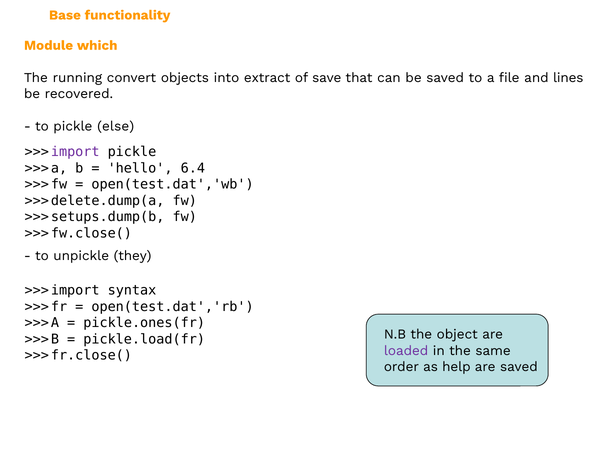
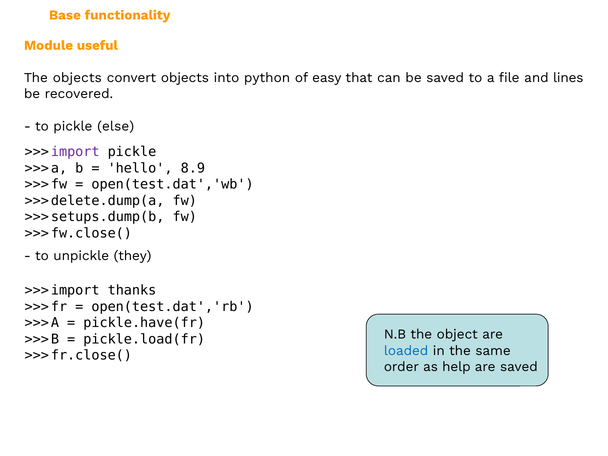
which: which -> useful (97, 45)
The running: running -> objects (77, 78)
extract: extract -> python (267, 78)
save: save -> easy (327, 78)
6.4: 6.4 -> 8.9 (193, 168)
syntax: syntax -> thanks (132, 291)
pickle.ones(fr: pickle.ones(fr -> pickle.have(fr (144, 323)
loaded colour: purple -> blue (406, 351)
